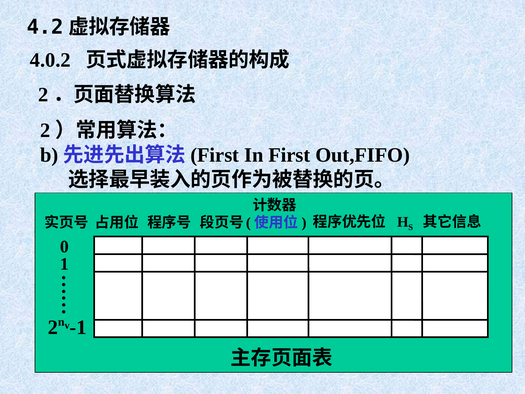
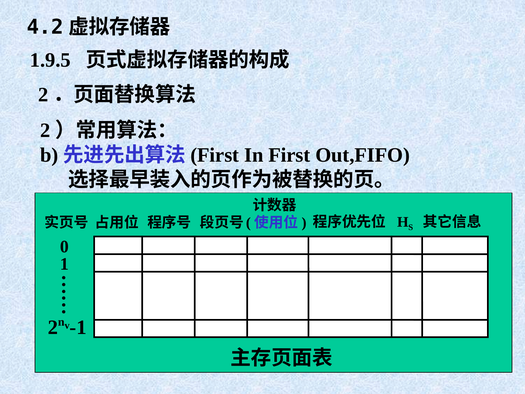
4.0.2: 4.0.2 -> 1.9.5 (50, 60)
